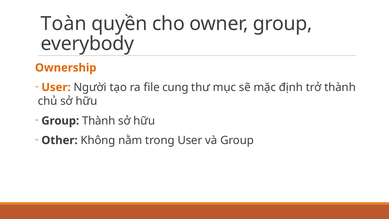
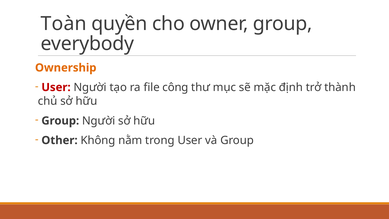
User colour: orange -> red (56, 87)
cung: cung -> công (175, 87)
Group Thành: Thành -> Người (99, 121)
